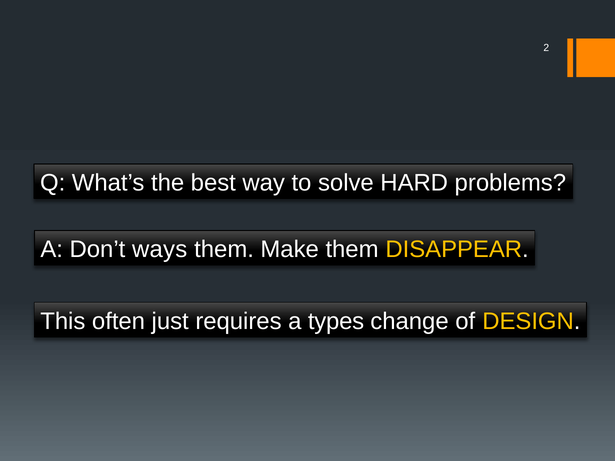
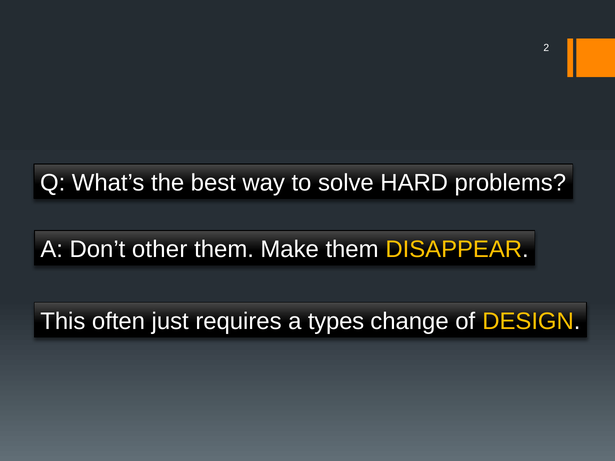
ways: ways -> other (160, 250)
